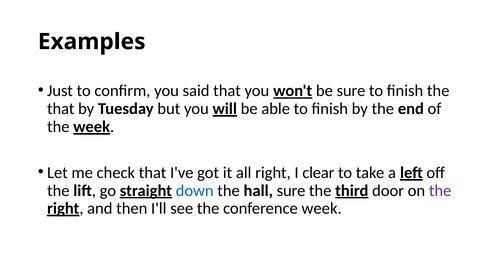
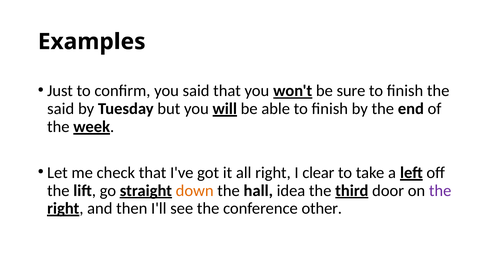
that: that -> said (61, 109)
down colour: blue -> orange (195, 191)
hall sure: sure -> idea (291, 191)
conference week: week -> other (322, 208)
